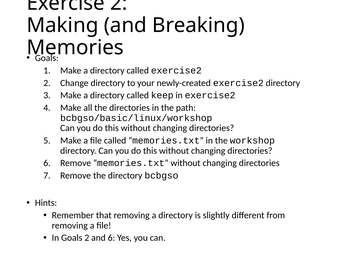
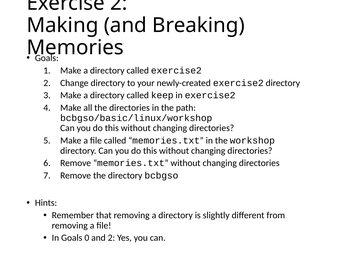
Goals 2: 2 -> 0 (87, 238)
and 6: 6 -> 2 (111, 238)
